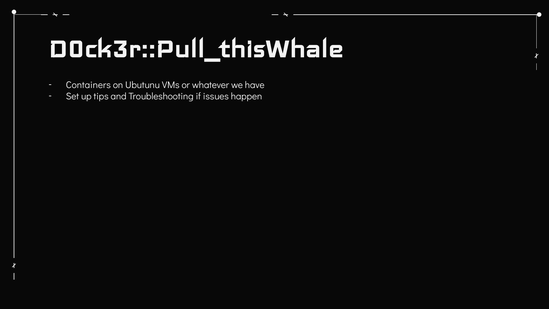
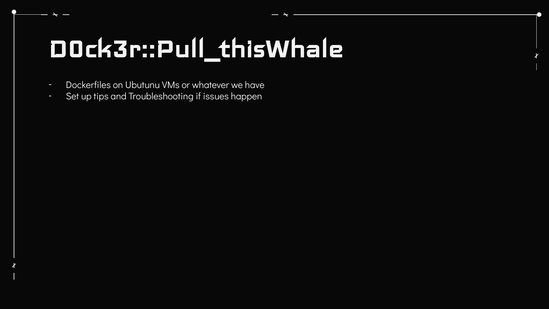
Containers: Containers -> Dockerfiles (88, 85)
